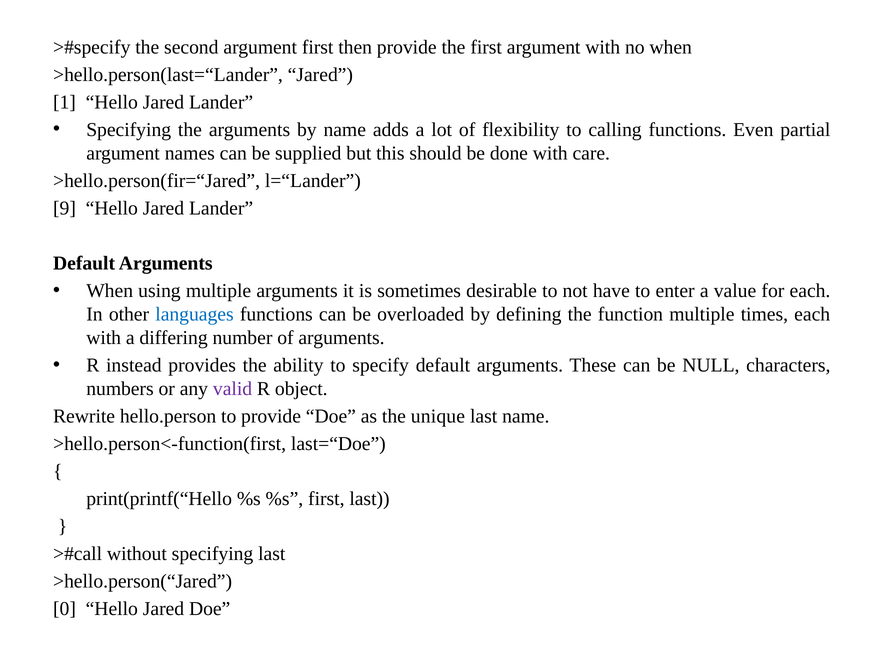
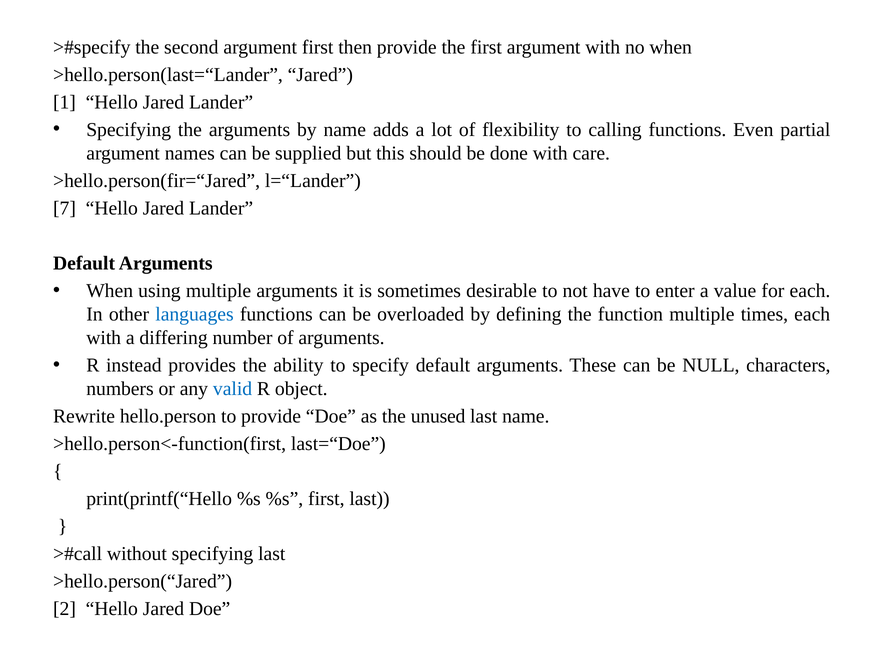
9: 9 -> 7 (65, 208)
valid colour: purple -> blue (233, 389)
unique: unique -> unused (438, 416)
0: 0 -> 2 (65, 609)
